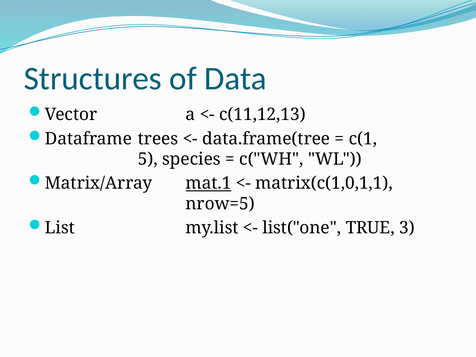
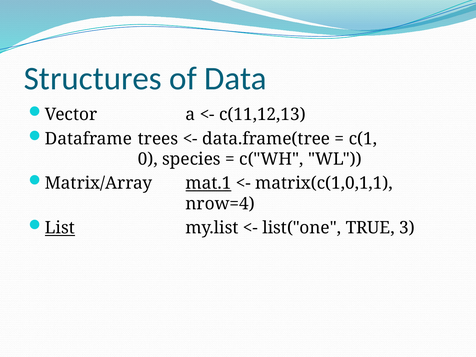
5: 5 -> 0 (148, 159)
nrow=5: nrow=5 -> nrow=4 (220, 204)
List underline: none -> present (60, 228)
